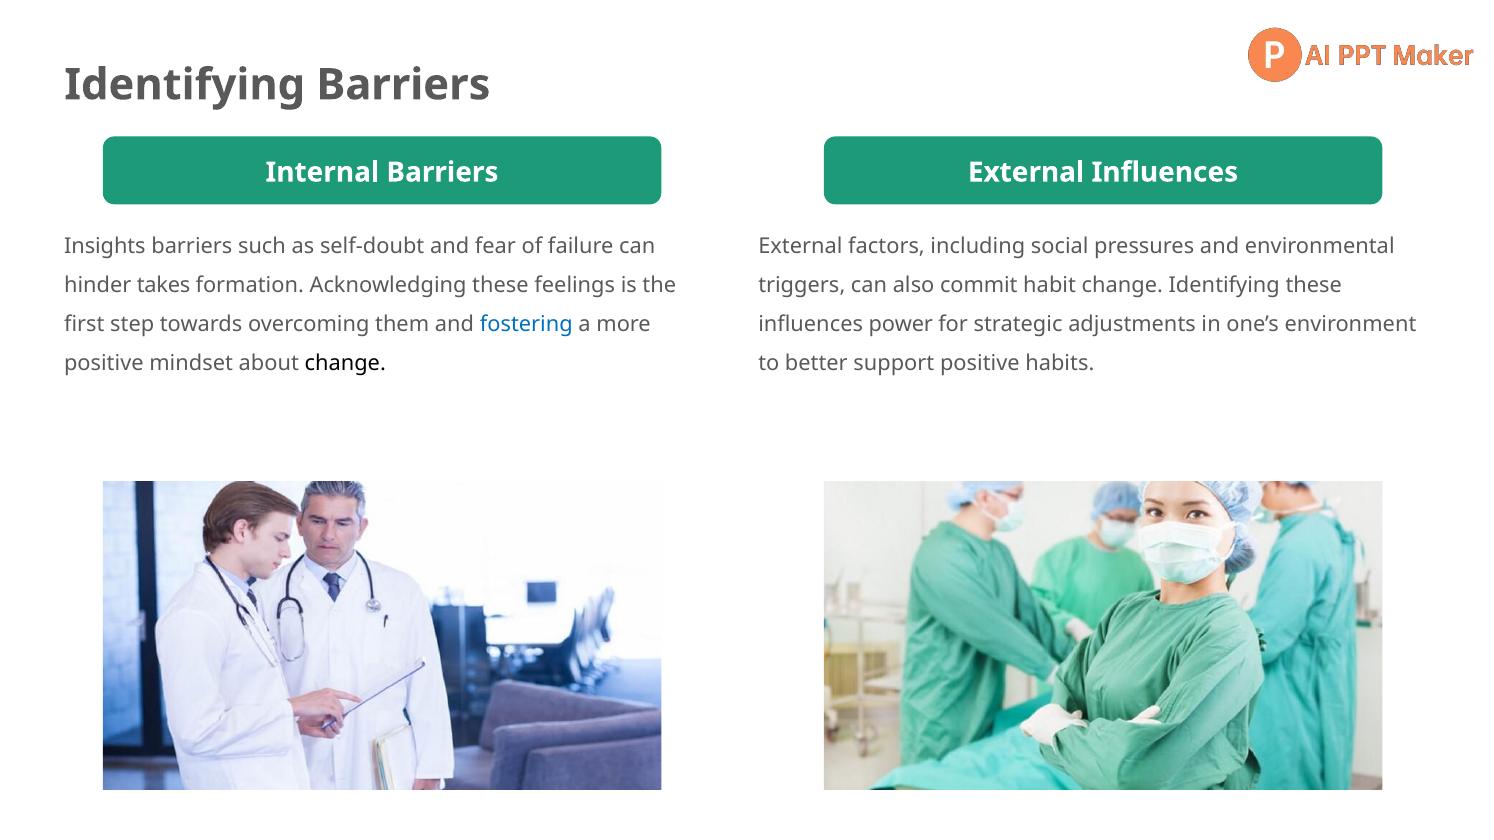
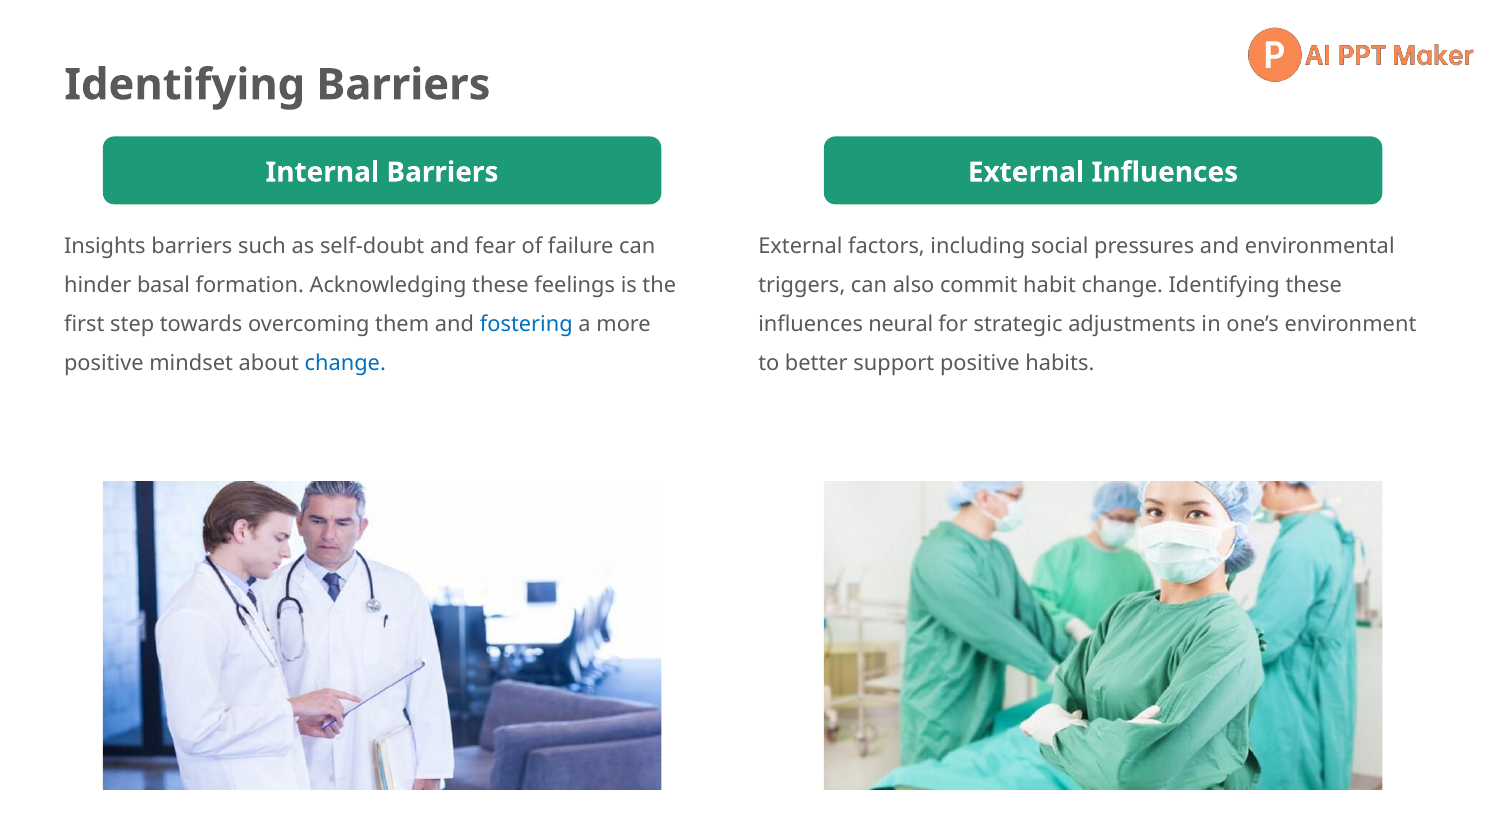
takes: takes -> basal (164, 285)
power: power -> neural (901, 325)
change colour: black -> blue (345, 364)
